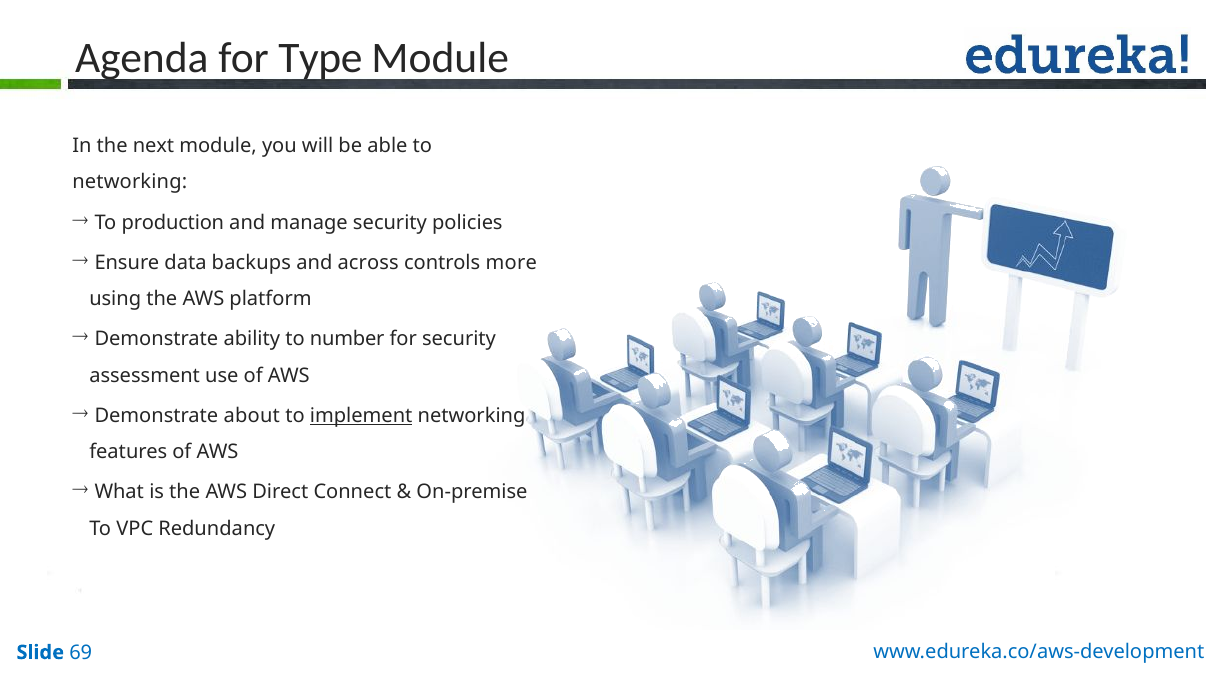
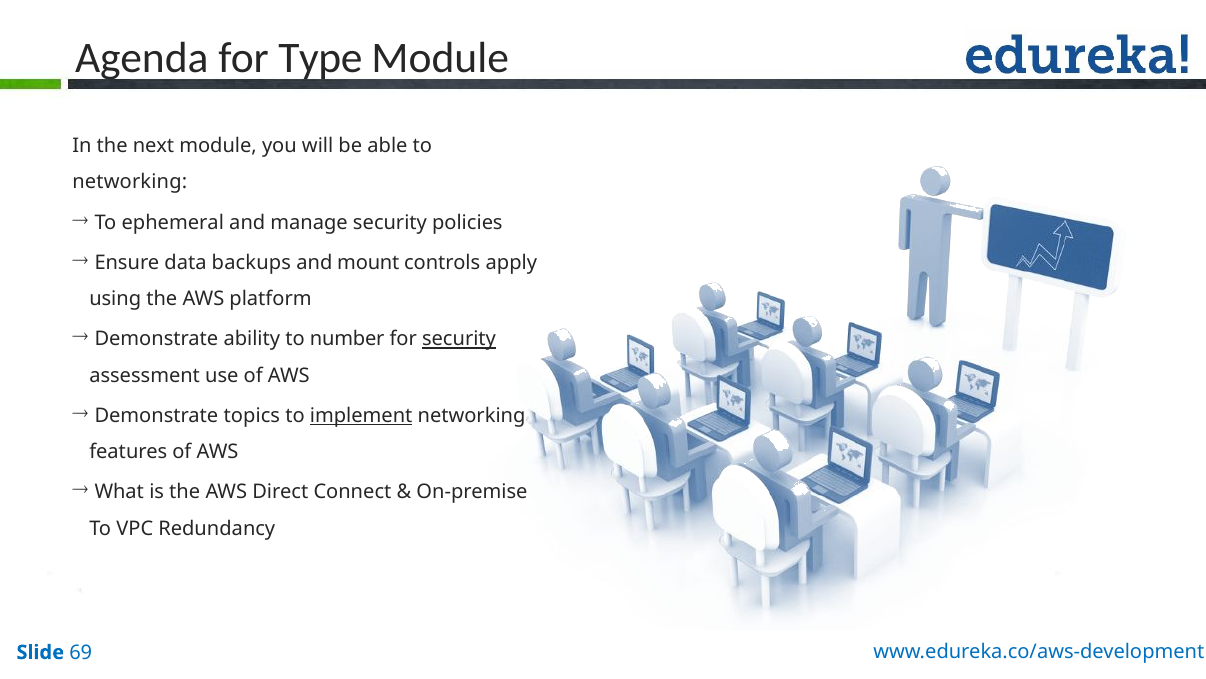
production: production -> ephemeral (173, 222)
across: across -> mount (368, 263)
more: more -> apply (511, 263)
security underline: none -> present (459, 339)
about: about -> topics (252, 415)
